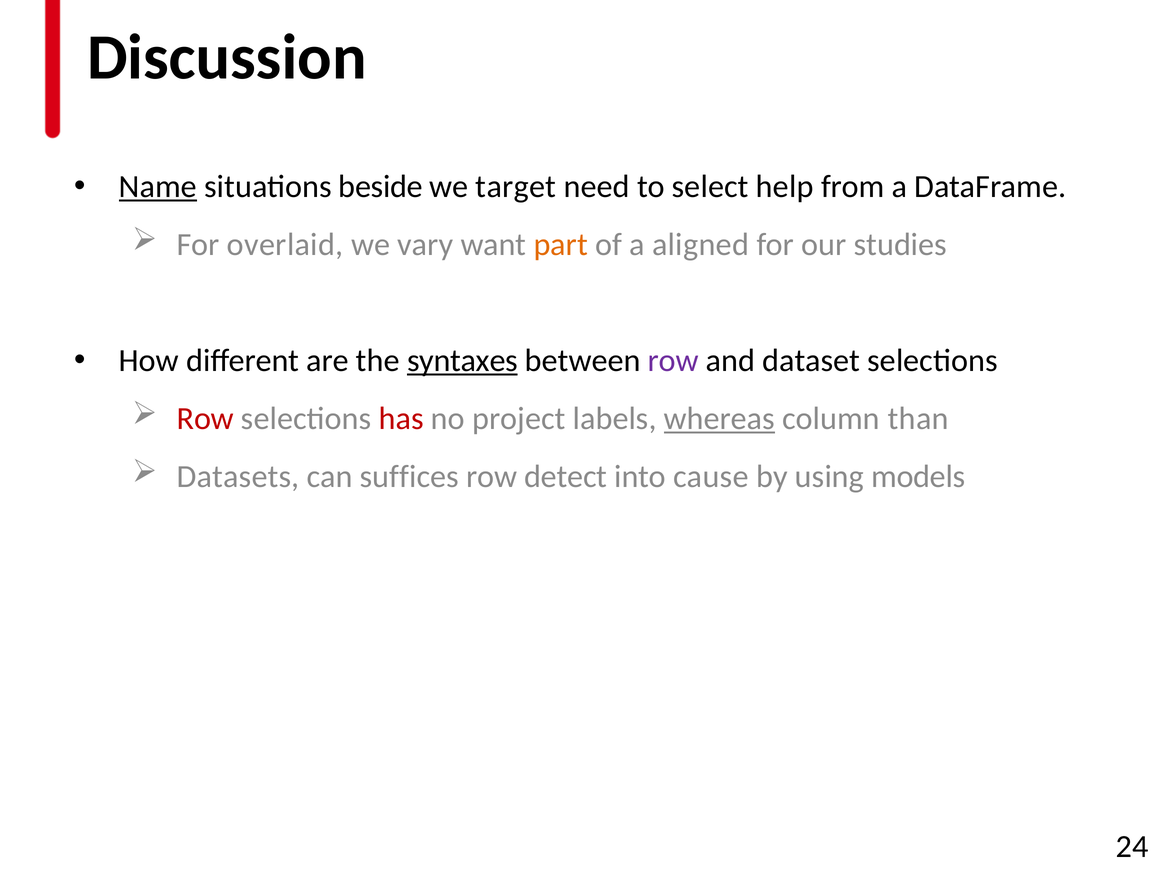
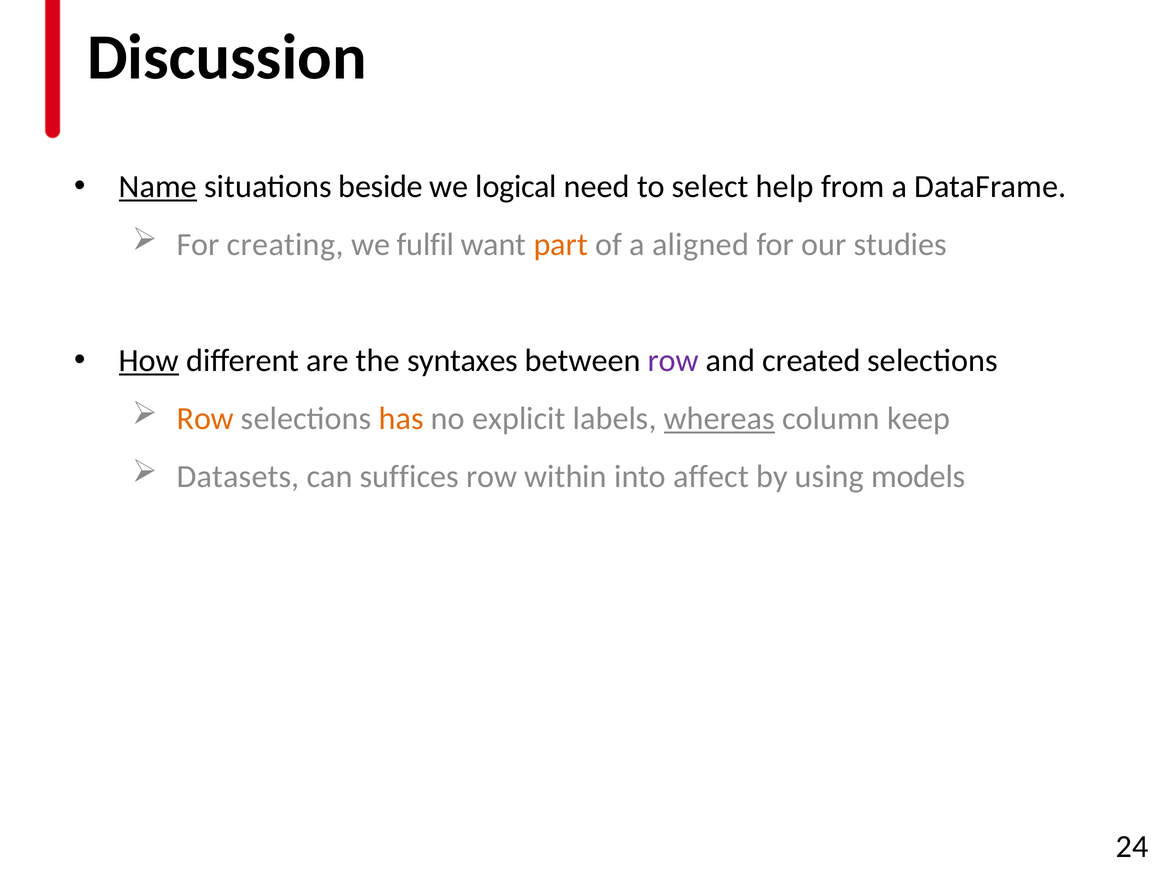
target: target -> logical (516, 187)
overlaid: overlaid -> creating (285, 245)
vary: vary -> fulfil (425, 245)
How underline: none -> present (149, 361)
syntaxes underline: present -> none (463, 361)
dataset: dataset -> created (811, 361)
Row colour: red -> orange (205, 419)
has colour: red -> orange (401, 419)
project: project -> explicit (519, 419)
than: than -> keep (919, 419)
detect: detect -> within (566, 477)
cause: cause -> affect (711, 477)
